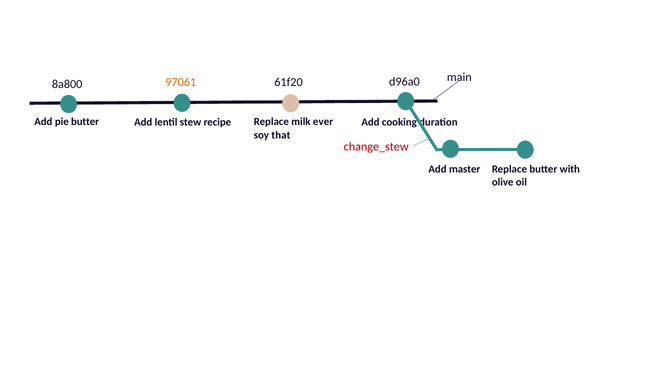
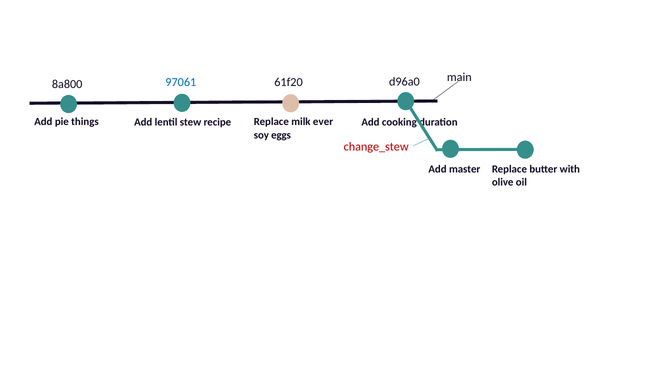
97061 colour: orange -> blue (181, 83)
pie butter: butter -> things (85, 122)
that: that -> eggs (281, 135)
